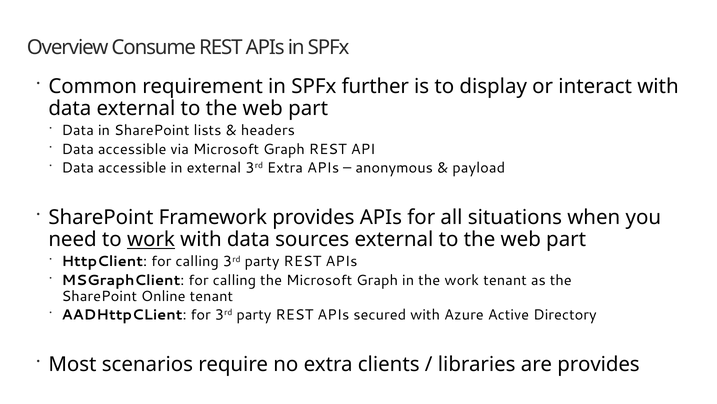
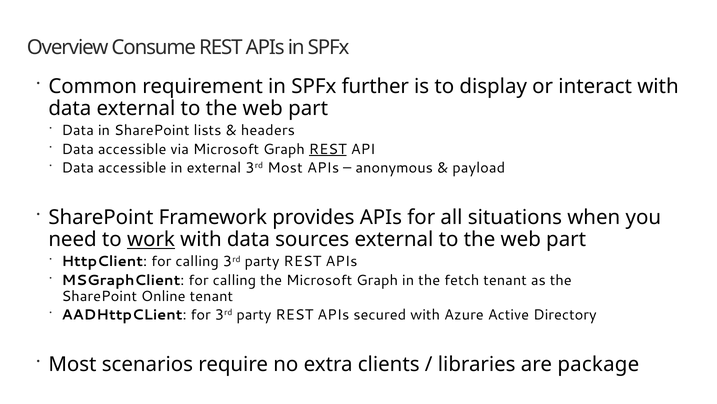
REST underline: none -> present (328, 149)
3rd Extra: Extra -> Most (285, 168)
the work: work -> fetch (462, 280)
are provides: provides -> package (598, 364)
